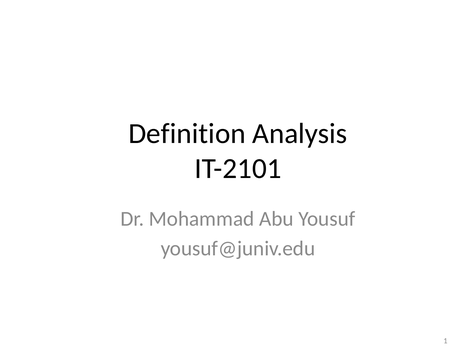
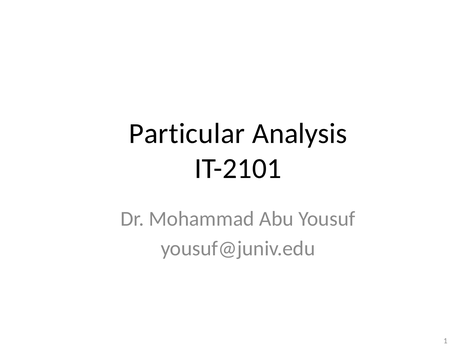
Definition: Definition -> Particular (187, 134)
